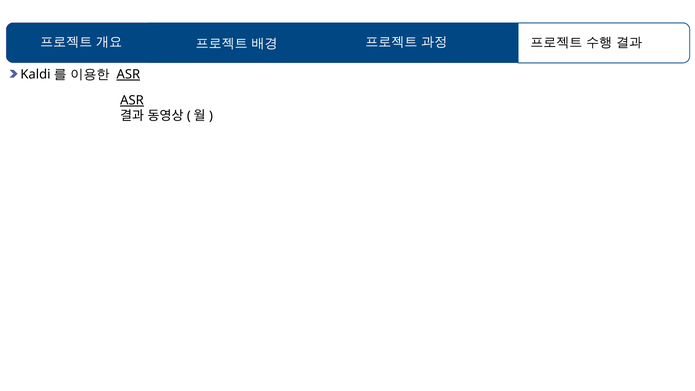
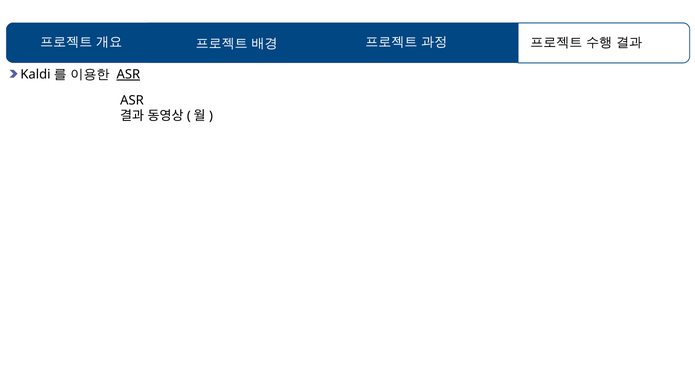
ASR underline: present -> none (132, 100)
